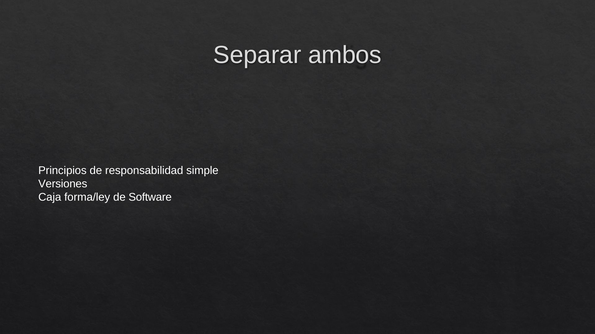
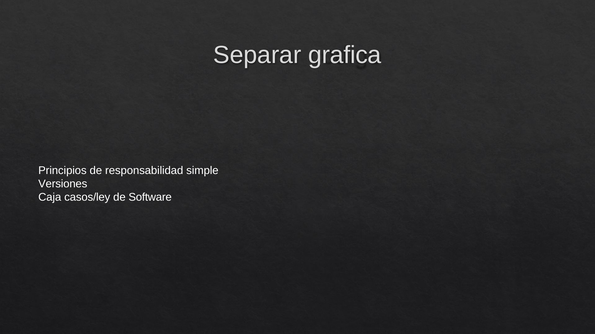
ambos: ambos -> grafica (345, 55)
forma/ley: forma/ley -> casos/ley (87, 198)
